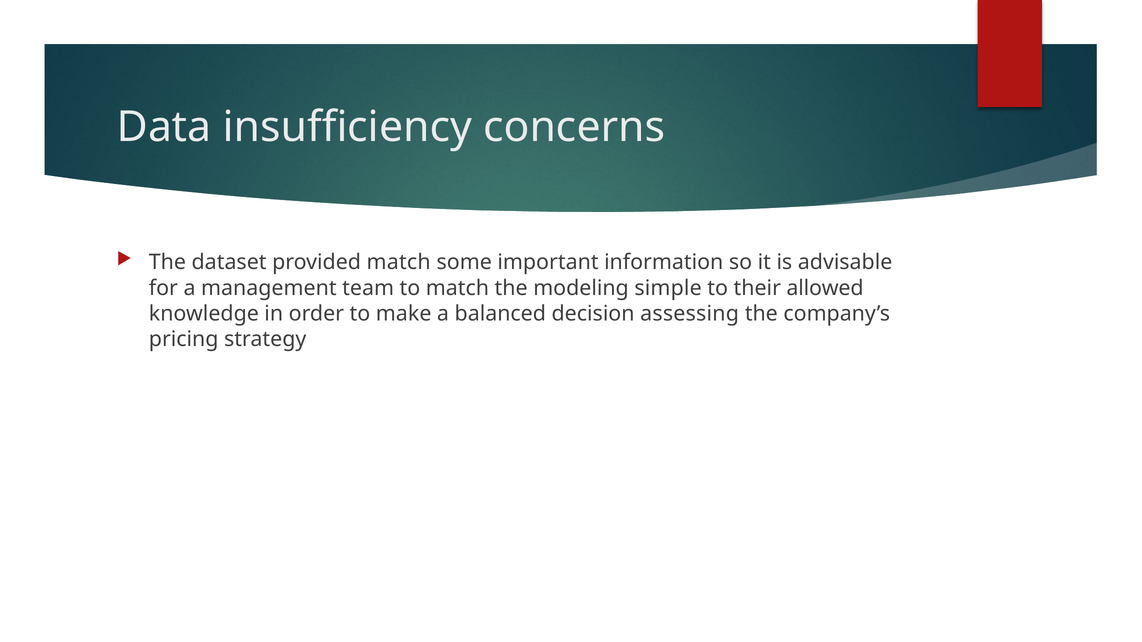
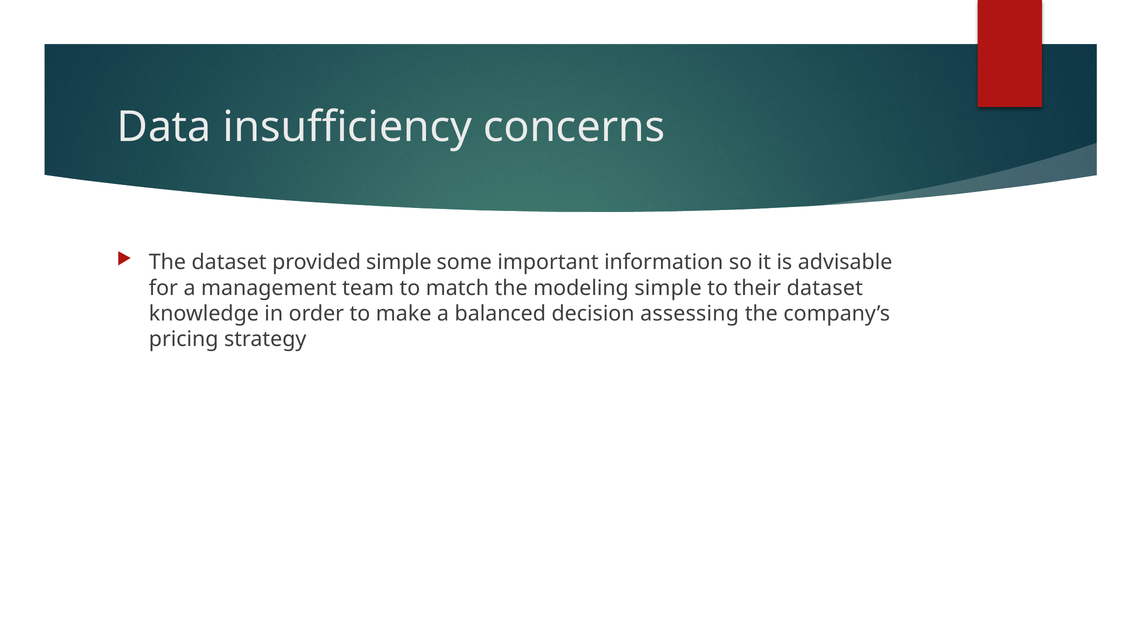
provided match: match -> simple (399, 262)
their allowed: allowed -> dataset (825, 288)
